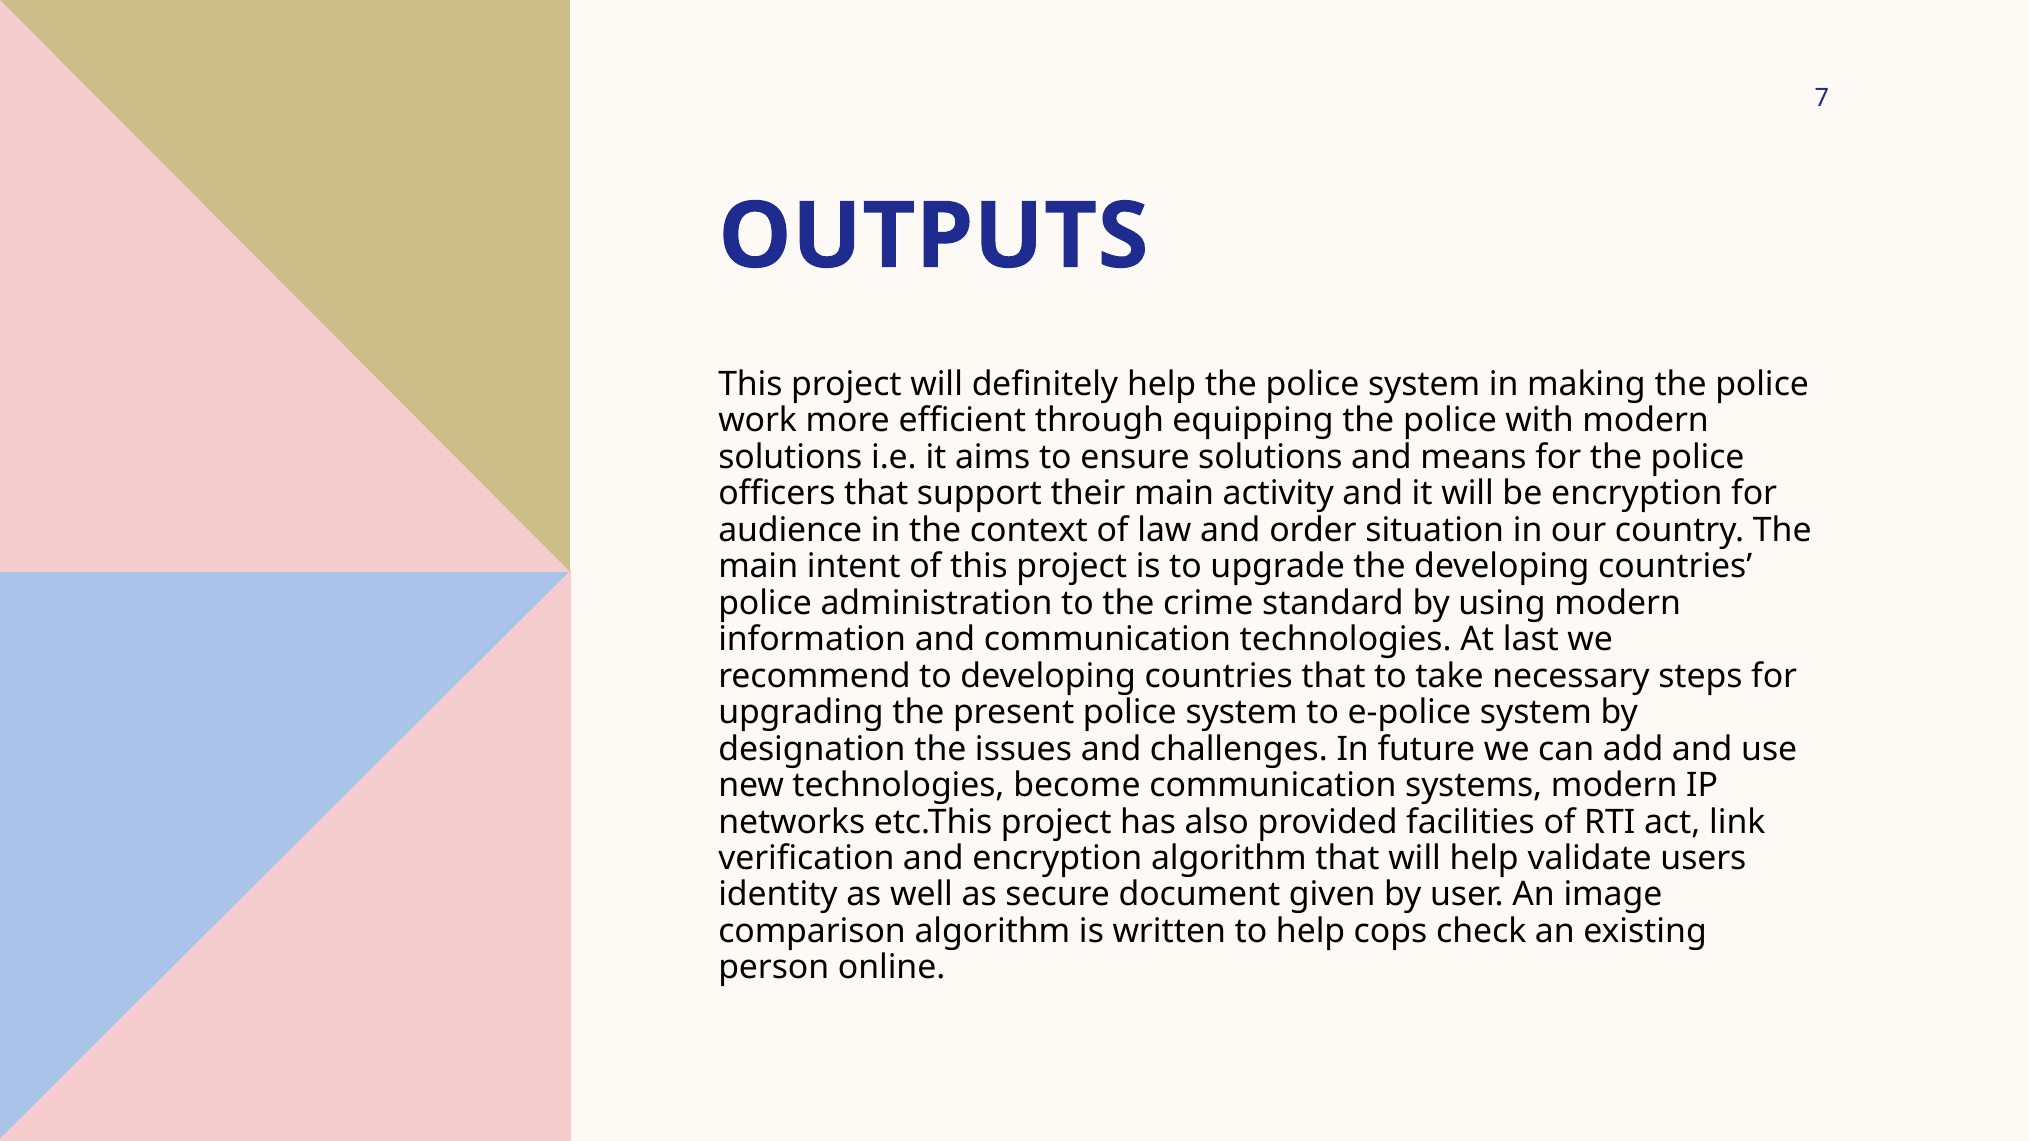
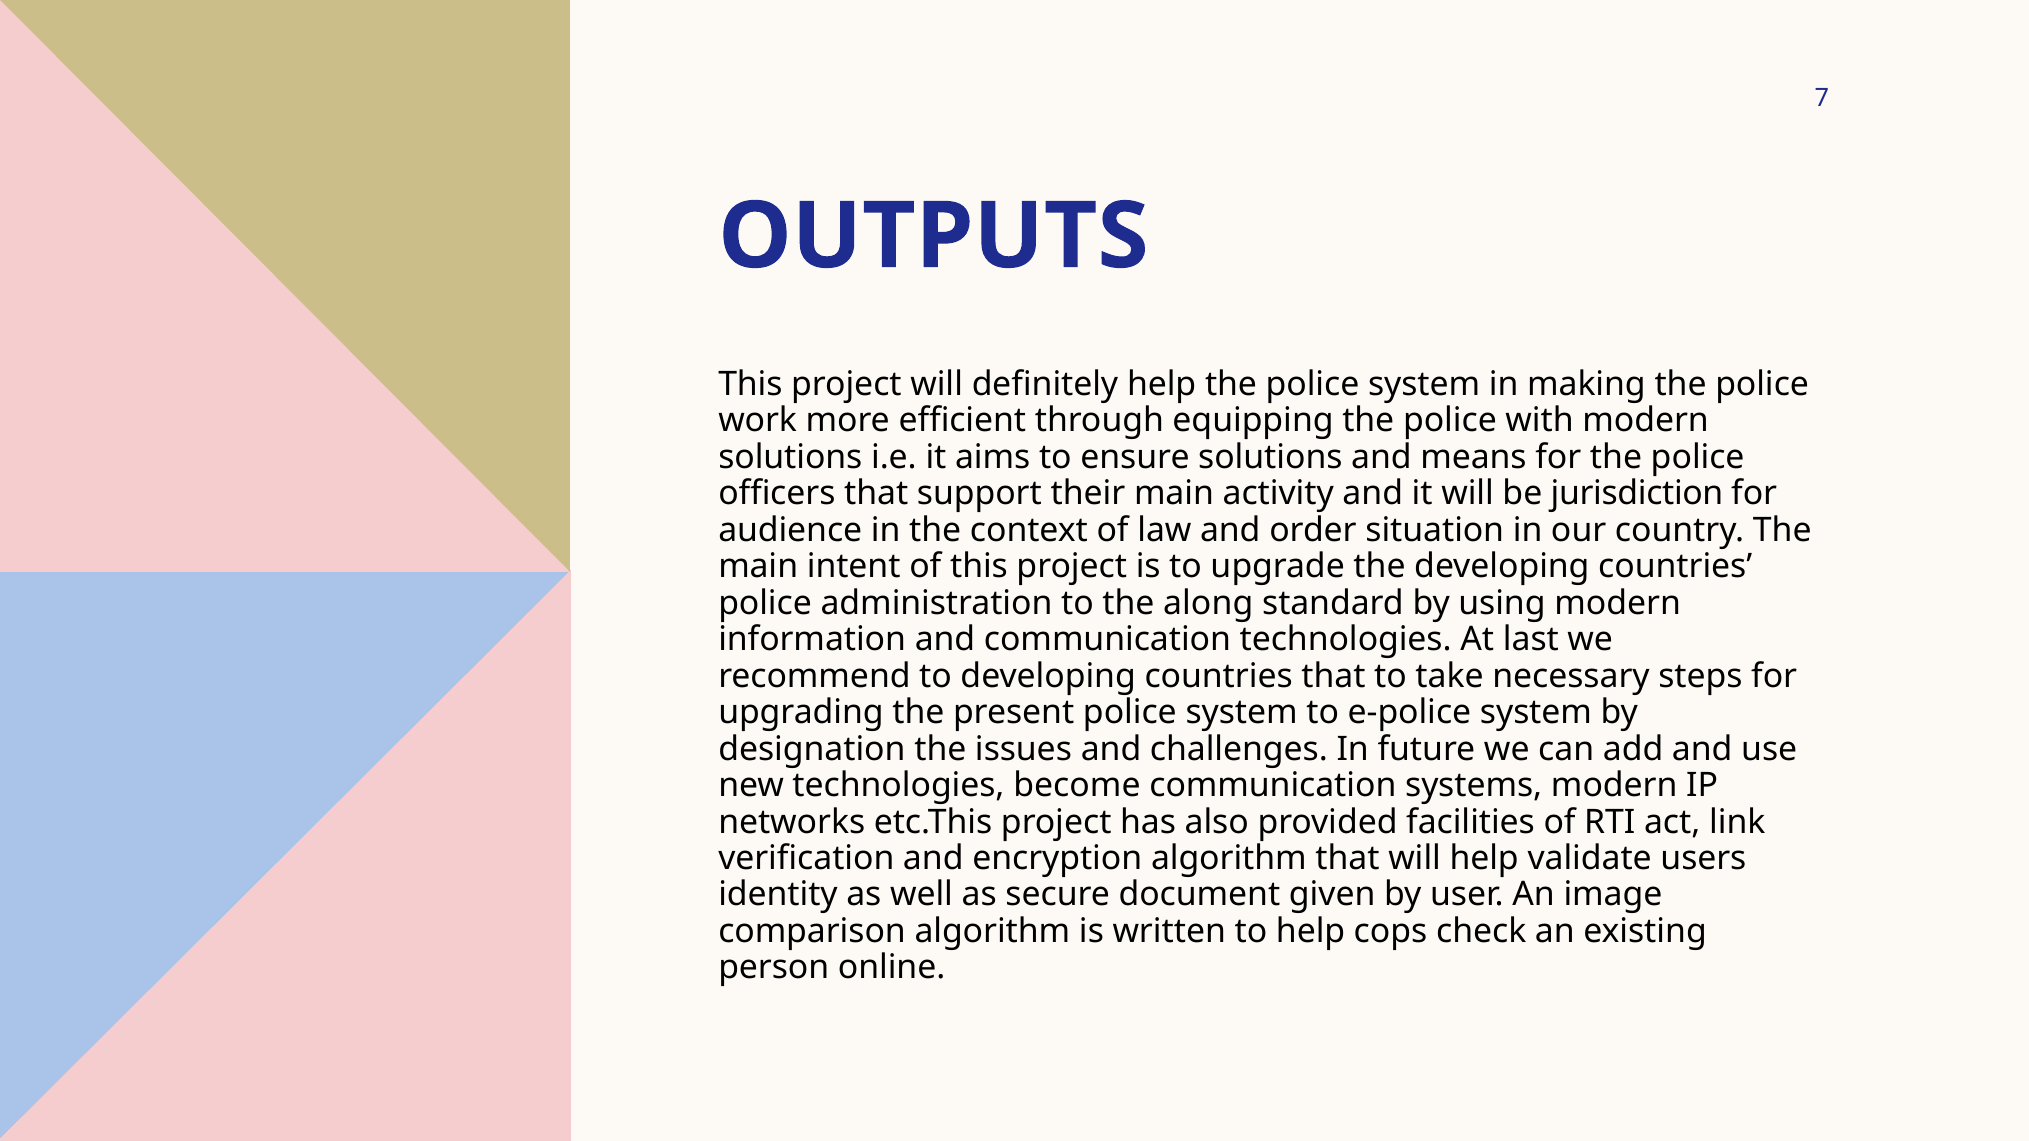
be encryption: encryption -> jurisdiction (1637, 494)
crime: crime -> along (1208, 603)
